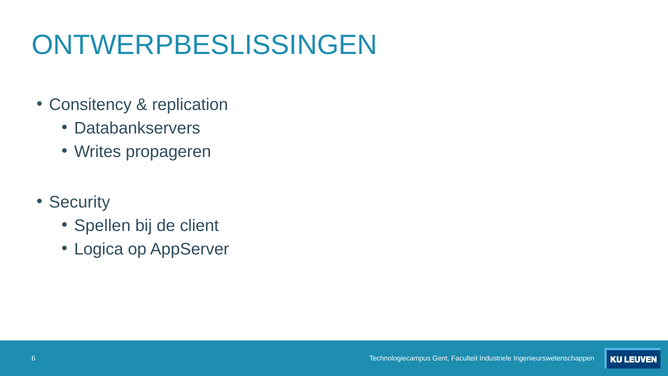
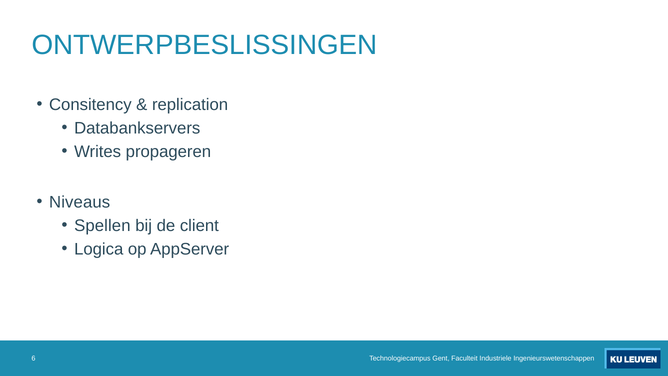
Security: Security -> Niveaus (80, 202)
